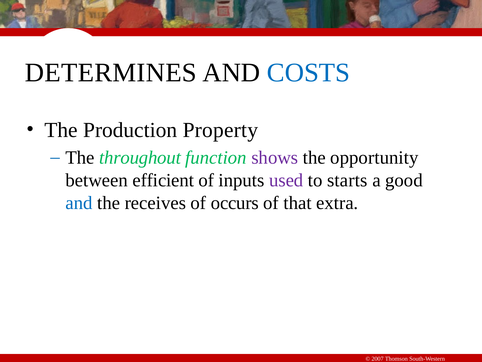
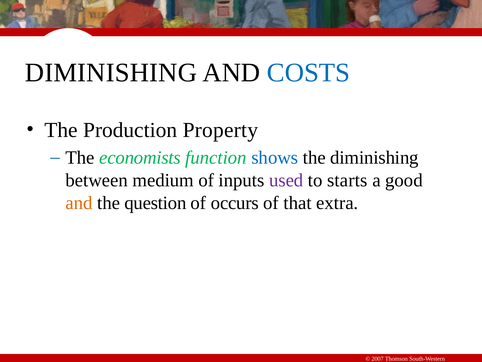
DETERMINES: DETERMINES -> DIMINISHING (111, 73)
throughout: throughout -> economists (140, 158)
shows colour: purple -> blue (275, 158)
the opportunity: opportunity -> diminishing (374, 158)
efficient: efficient -> medium (163, 180)
and colour: blue -> orange (79, 203)
receives: receives -> question (155, 203)
